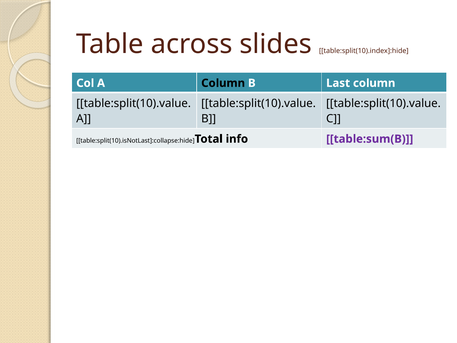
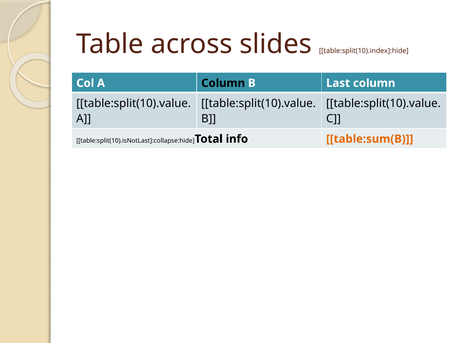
table:sum(B colour: purple -> orange (370, 139)
